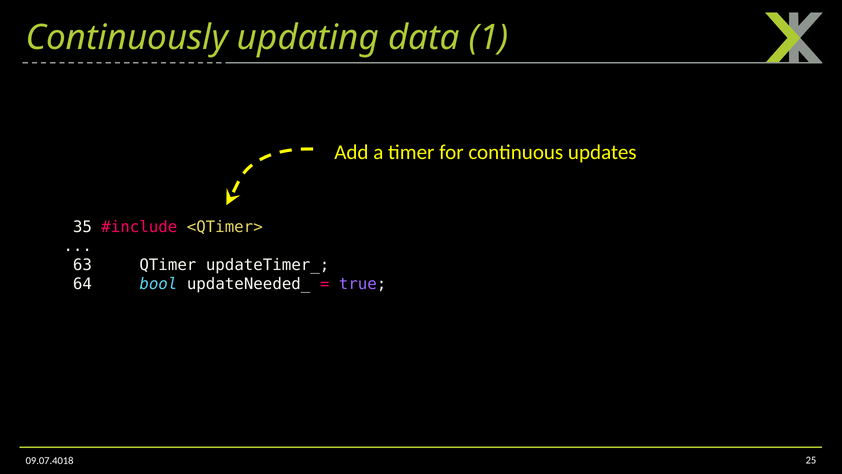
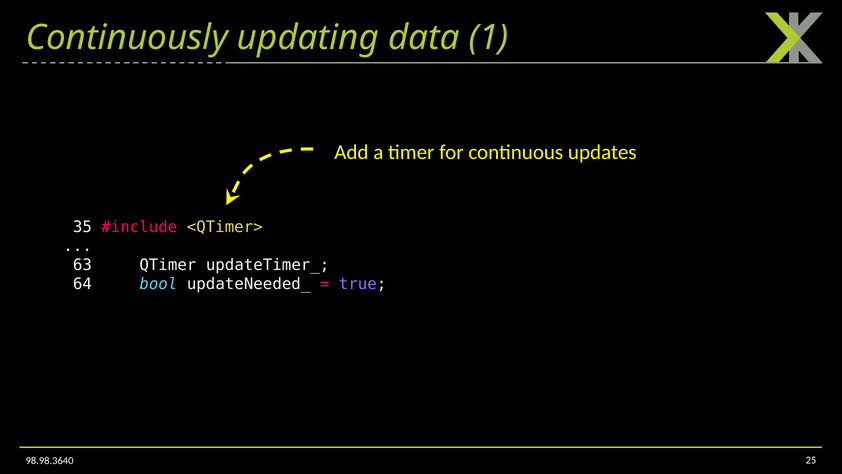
09.07.4018: 09.07.4018 -> 98.98.3640 (50, 460)
